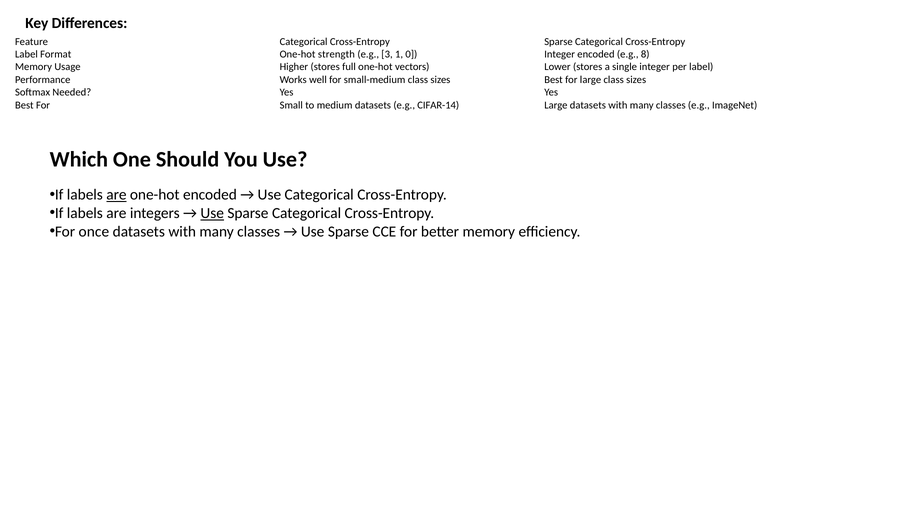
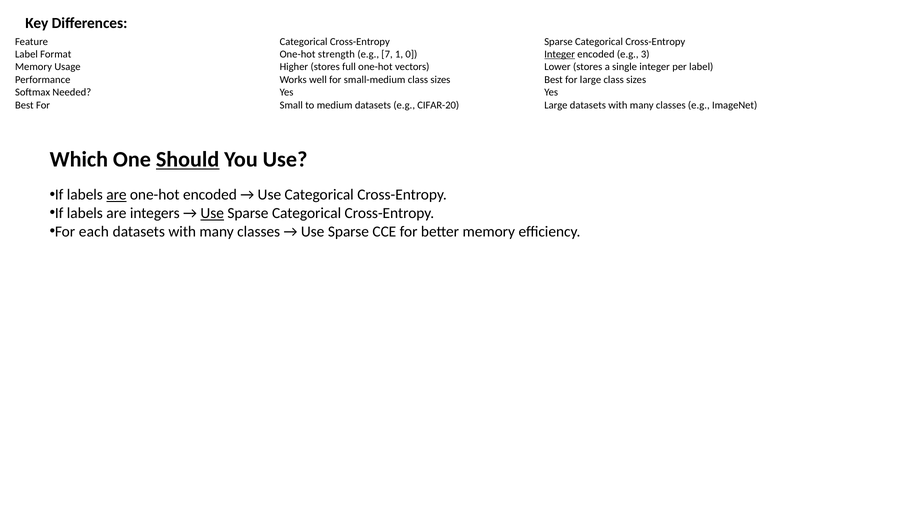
3: 3 -> 7 (387, 54)
Integer underline: none -> present (560, 54)
8: 8 -> 3 (645, 54)
CIFAR-14: CIFAR-14 -> CIFAR-20 (438, 105)
Should underline: none -> present (188, 160)
once: once -> each (94, 232)
